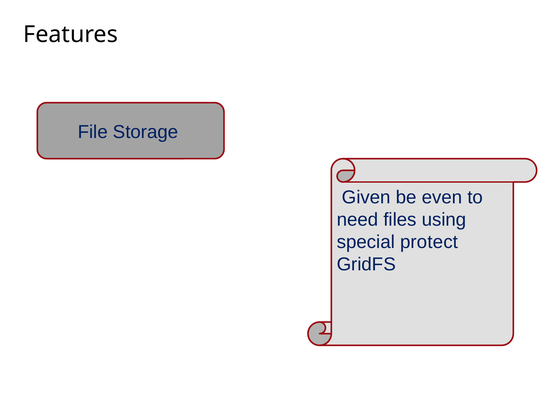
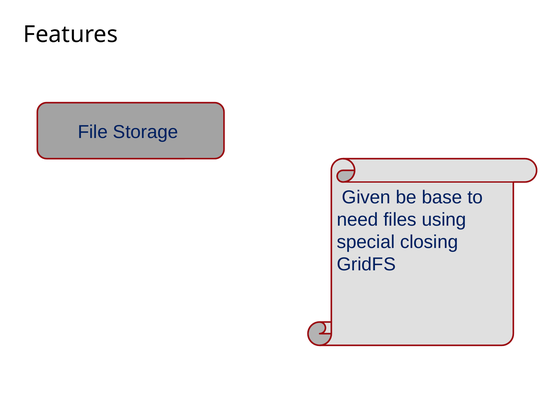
even: even -> base (442, 197)
protect: protect -> closing (429, 242)
